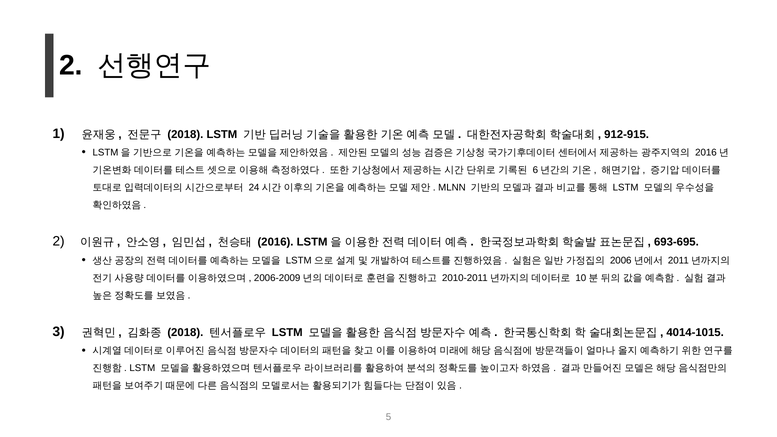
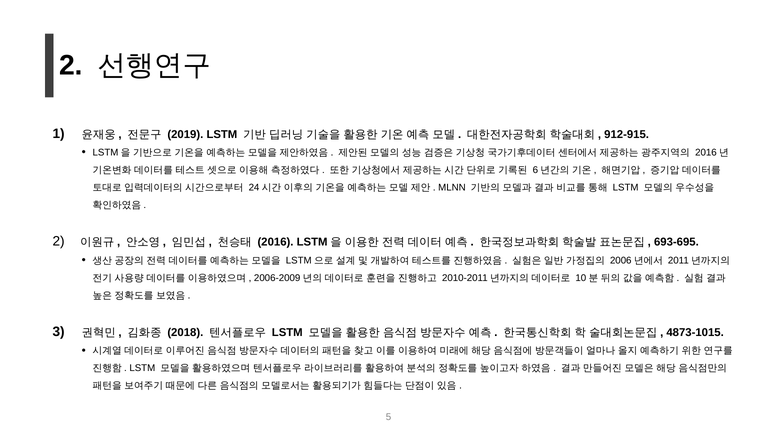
2018: 2018 -> 2019 (185, 134)
4014-1015: 4014-1015 -> 4873-1015 (695, 332)
